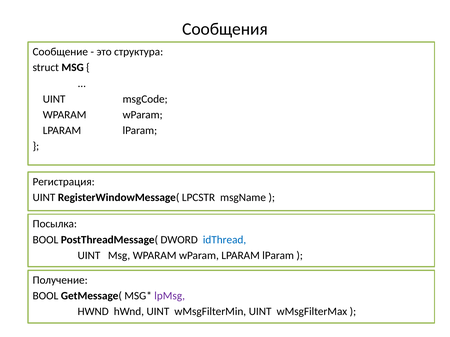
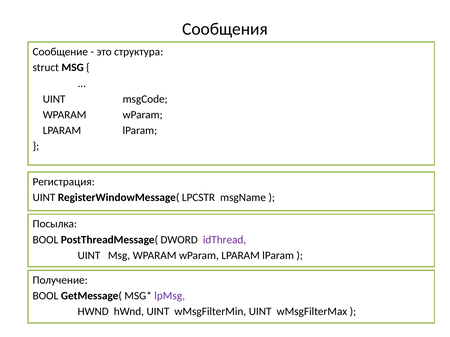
idThread colour: blue -> purple (225, 240)
